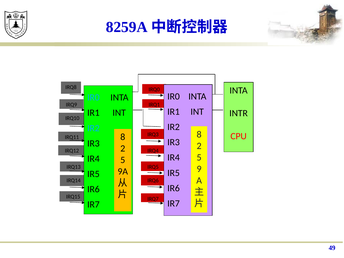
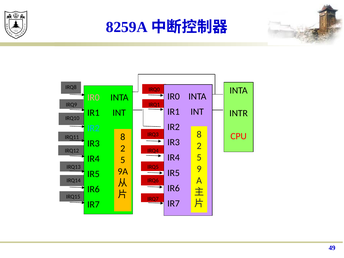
IR0 colour: light blue -> pink (93, 98)
